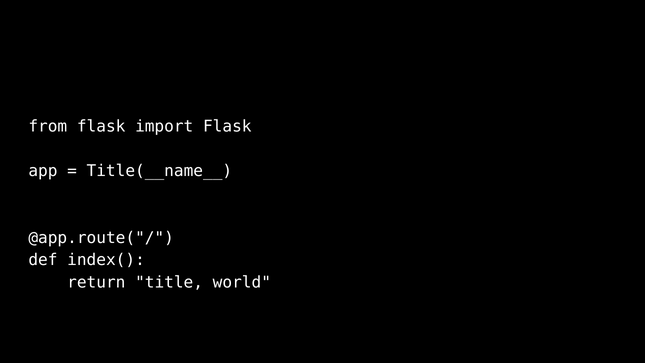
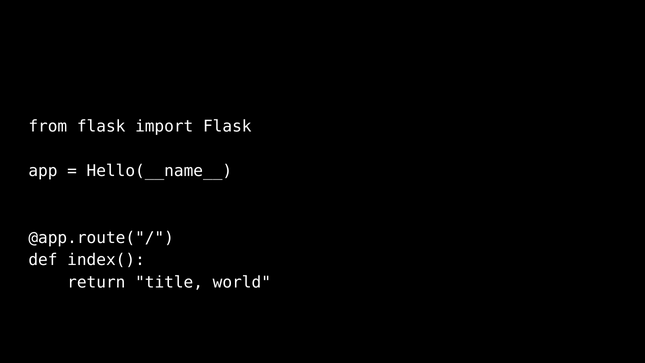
Title(__name__: Title(__name__ -> Hello(__name__ (159, 171)
